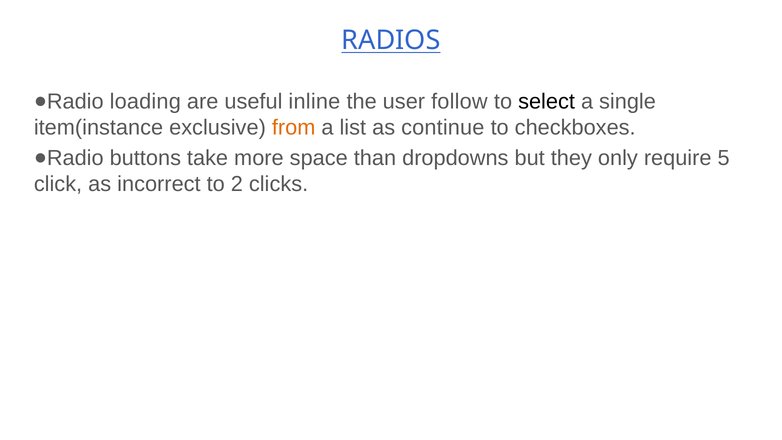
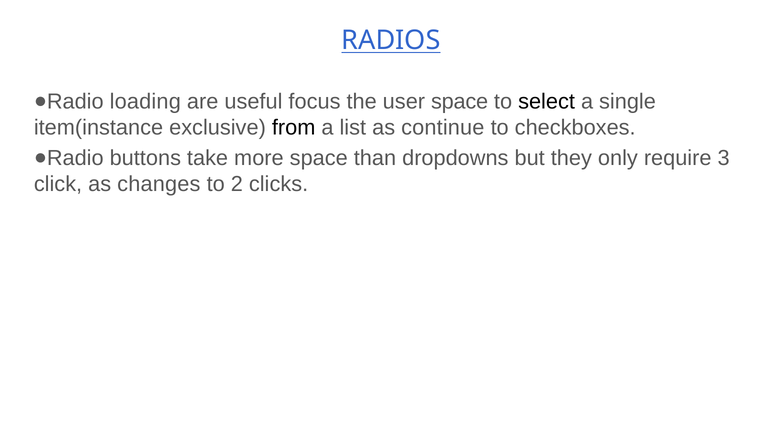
inline: inline -> focus (315, 102)
user follow: follow -> space (460, 102)
from colour: orange -> black (294, 128)
5: 5 -> 3 (724, 158)
incorrect: incorrect -> changes (159, 184)
